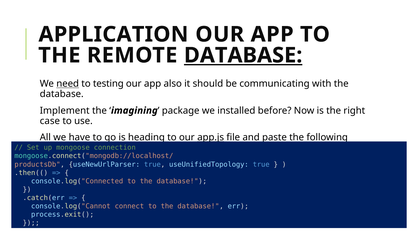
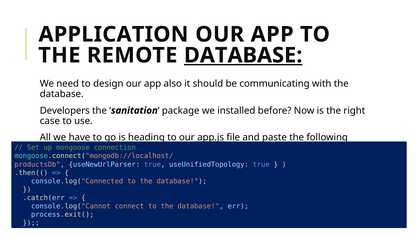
need underline: present -> none (68, 84)
testing: testing -> design (108, 84)
Implement: Implement -> Developers (65, 111)
imagining: imagining -> sanitation (134, 111)
